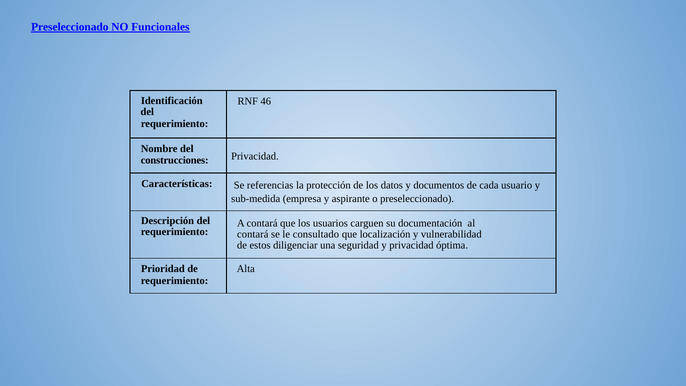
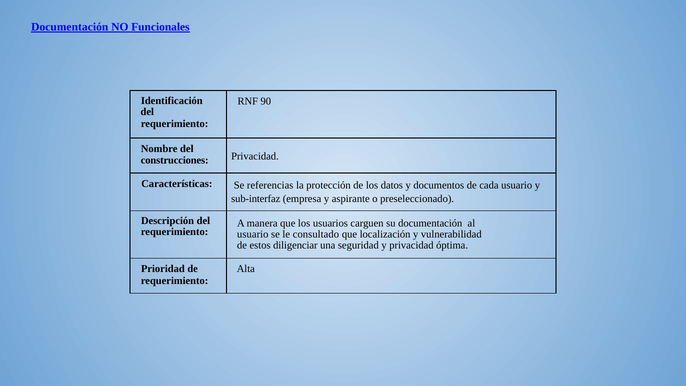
Preseleccionado: Preseleccionado -> Documentación (70, 27)
46: 46 -> 90 (266, 101)
sub-medida: sub-medida -> sub-interfaz (256, 199)
A contará: contará -> manera (262, 223)
contará: contará -> usuario (253, 234)
